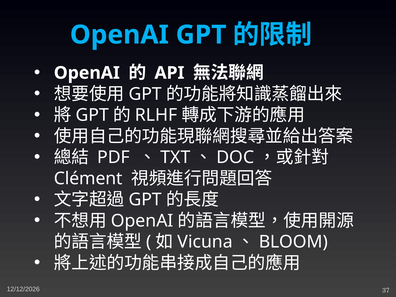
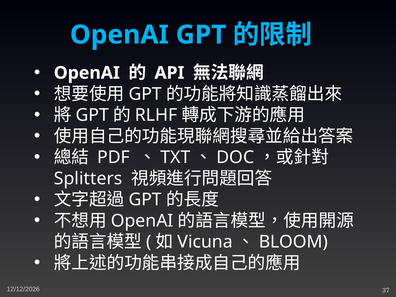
Clément: Clément -> Splitters (88, 179)
